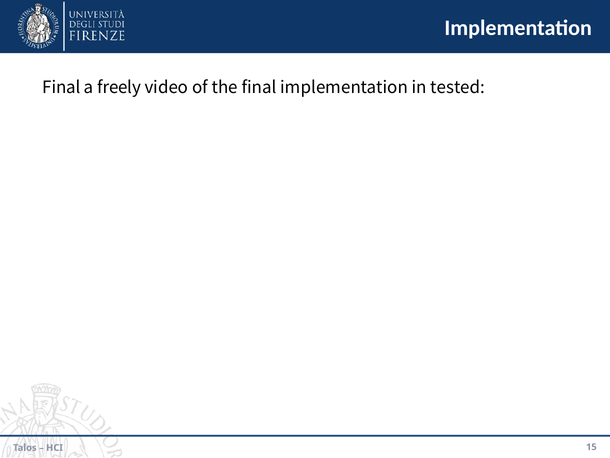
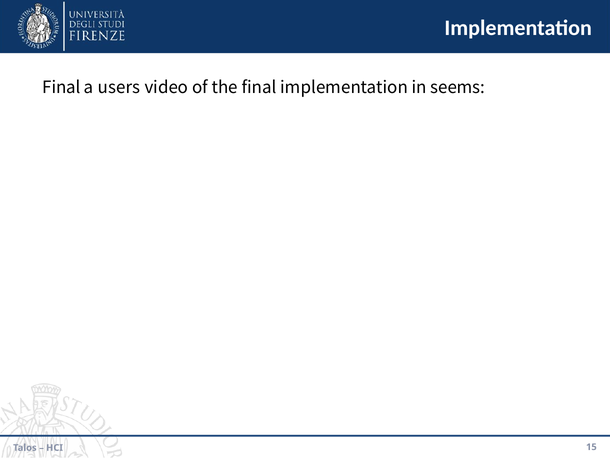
freely: freely -> users (119, 88)
tested: tested -> seems (458, 88)
